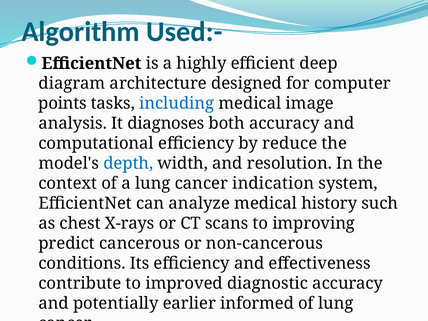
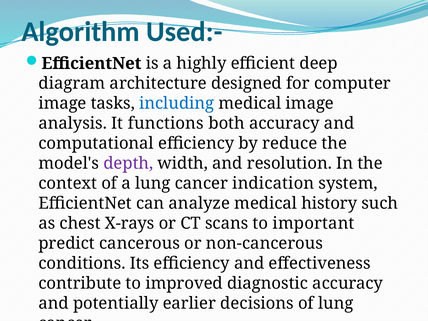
points: points -> image (62, 103)
diagnoses: diagnoses -> functions (166, 123)
depth colour: blue -> purple (128, 163)
improving: improving -> important (314, 223)
informed: informed -> decisions (257, 303)
